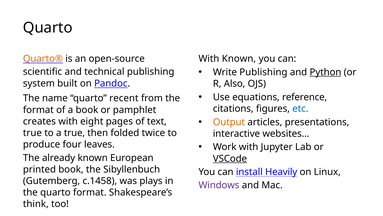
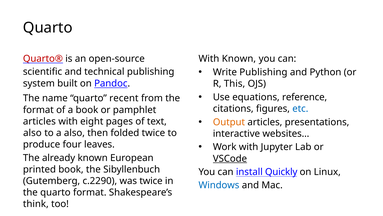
Quarto® colour: orange -> red (43, 59)
Python underline: present -> none (325, 72)
Also: Also -> This (235, 83)
creates: creates -> articles (39, 121)
true: true -> also (32, 133)
a true: true -> also (74, 133)
Heavily: Heavily -> Quickly (281, 172)
c.1458: c.1458 -> c.2290 (100, 180)
was plays: plays -> twice (151, 180)
Windows colour: purple -> blue (219, 185)
